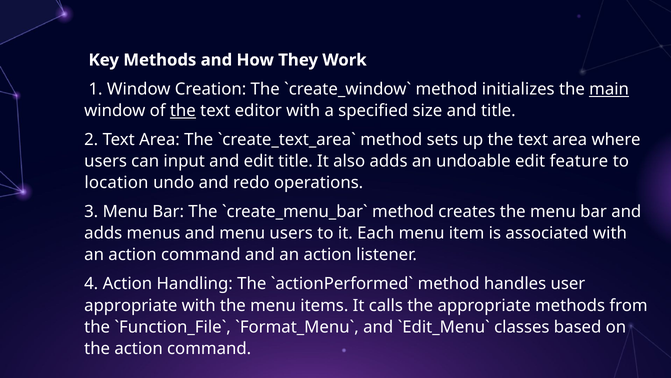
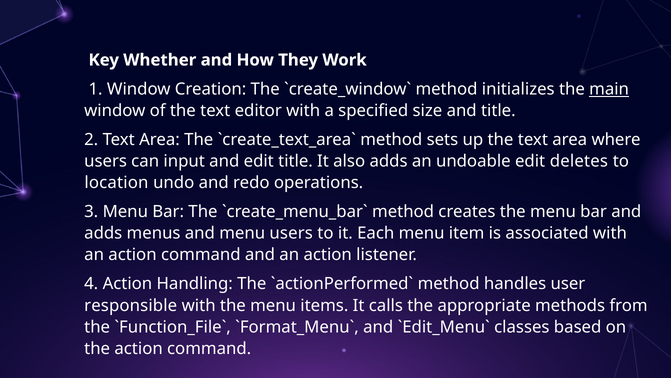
Key Methods: Methods -> Whether (160, 60)
the underline: present -> none (183, 110)
feature: feature -> deletes (579, 161)
appropriate: appropriate -> responsible (131, 305)
